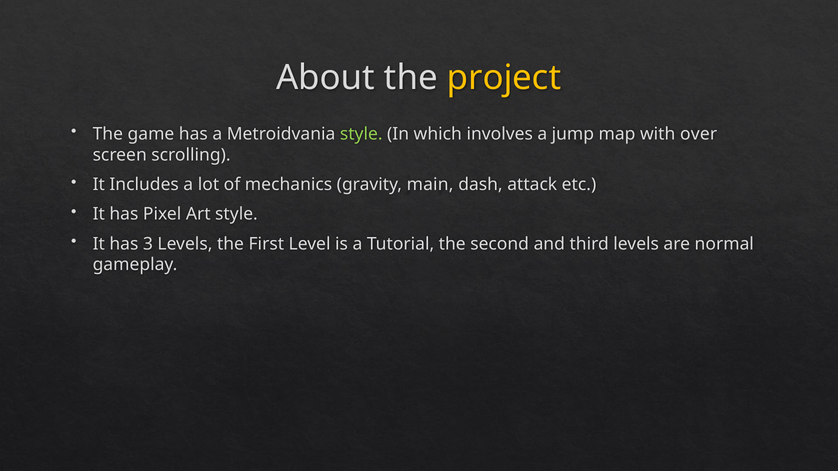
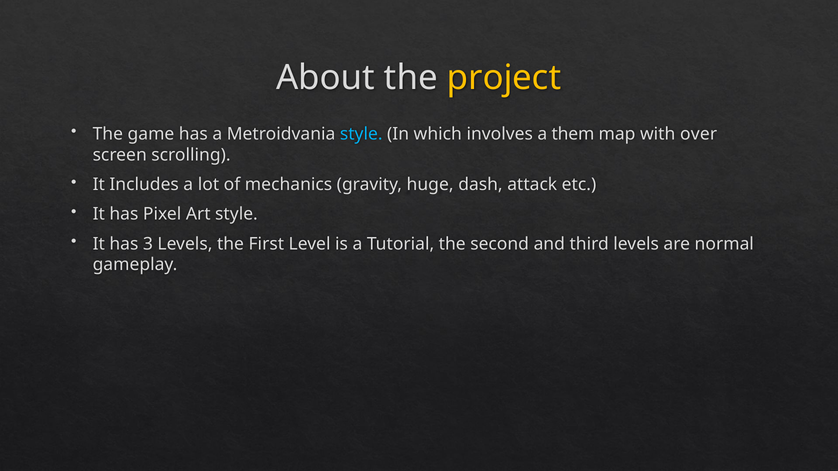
style colour: light green -> light blue (361, 134)
jump: jump -> them (573, 134)
main: main -> huge (430, 185)
